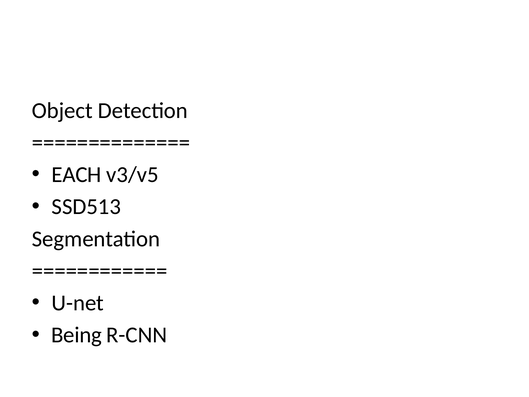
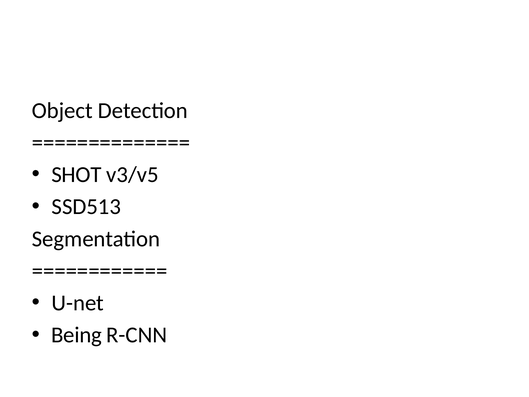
EACH: EACH -> SHOT (76, 175)
